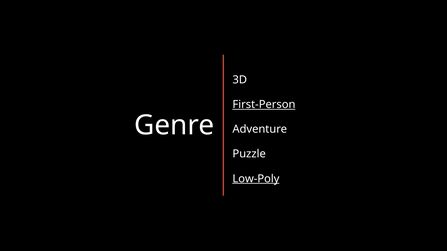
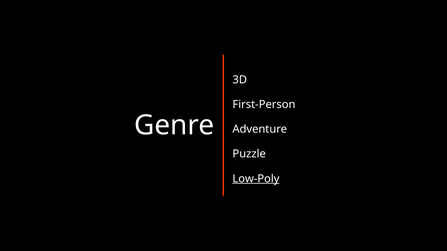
First-Person underline: present -> none (264, 105)
